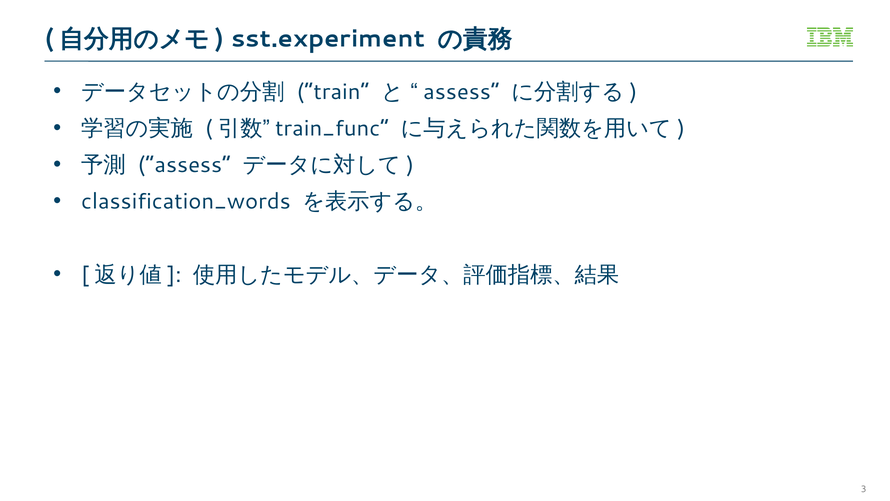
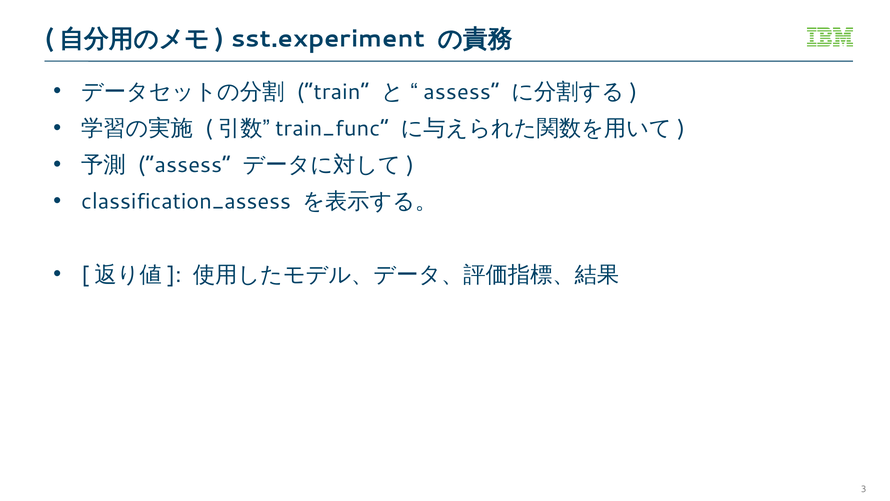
classification_words: classification_words -> classification_assess (186, 202)
